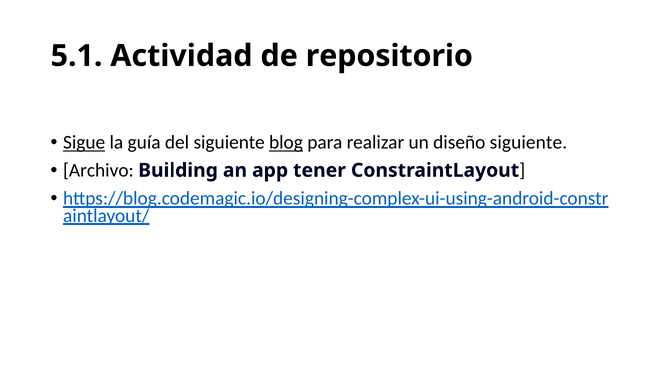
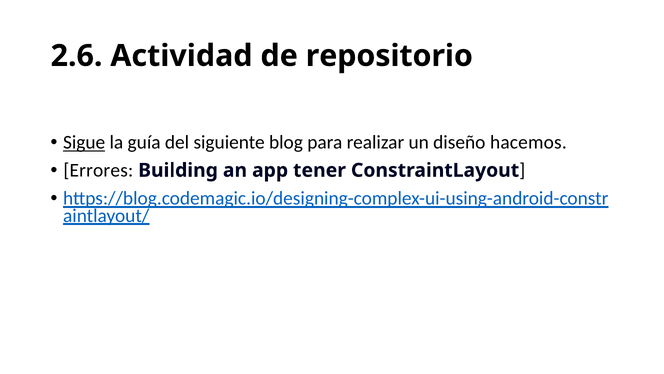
5.1: 5.1 -> 2.6 (77, 56)
blog underline: present -> none (286, 142)
diseño siguiente: siguiente -> hacemos (528, 142)
Archivo: Archivo -> Errores (98, 170)
